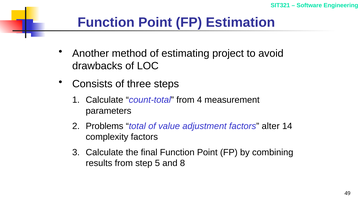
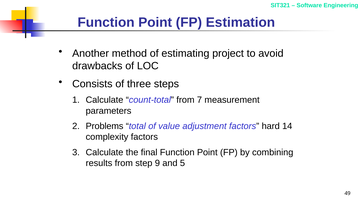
4: 4 -> 7 (199, 100)
alter: alter -> hard (271, 126)
5: 5 -> 9 (157, 163)
8: 8 -> 5 (182, 163)
